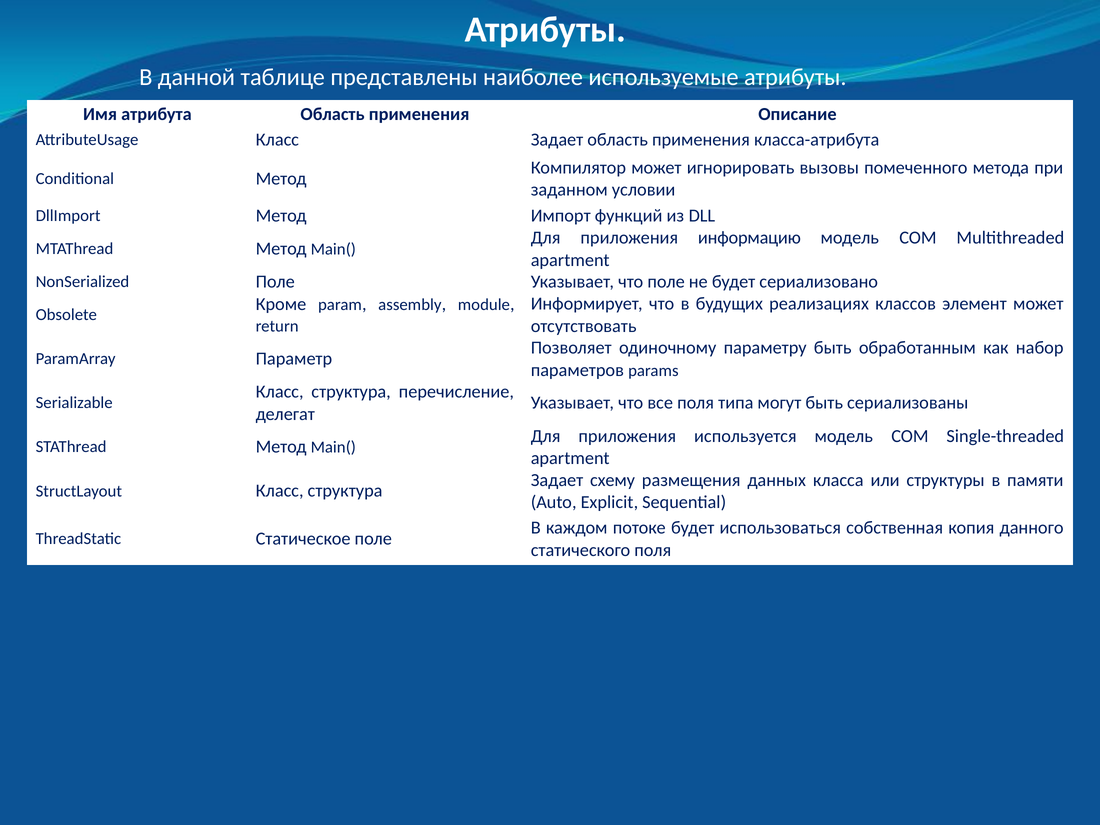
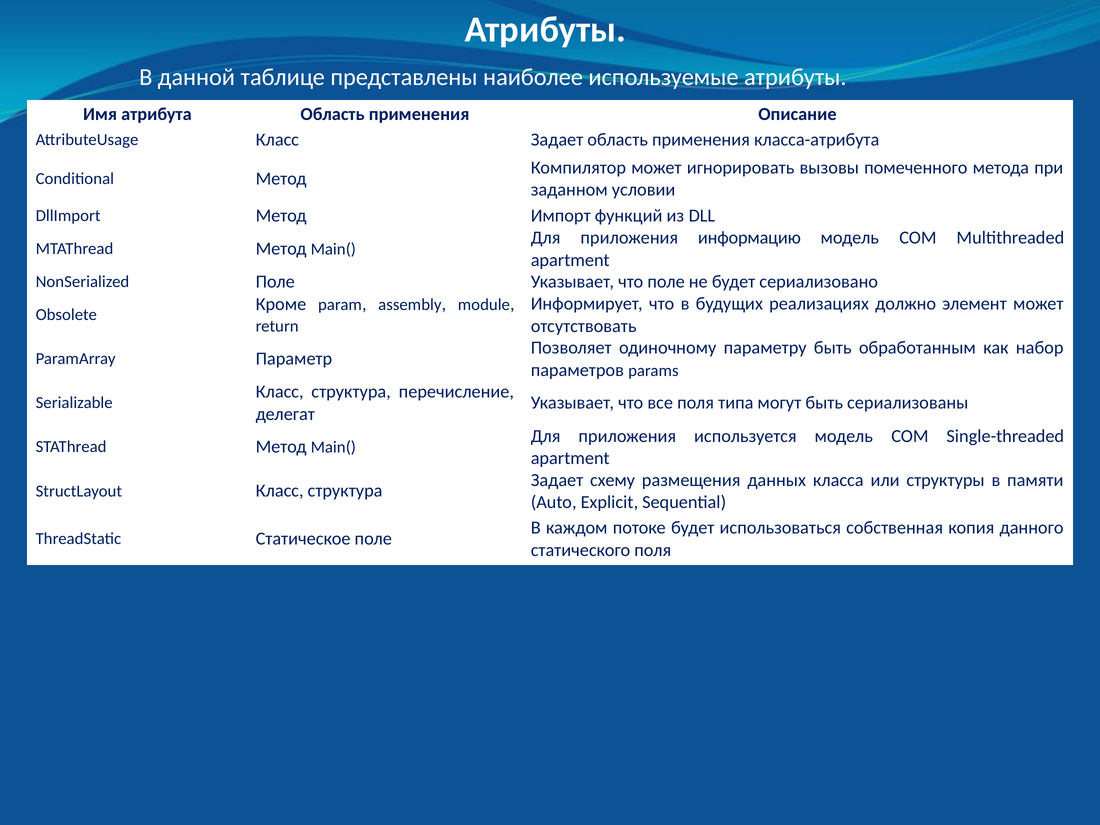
классов: классов -> должно (906, 304)
